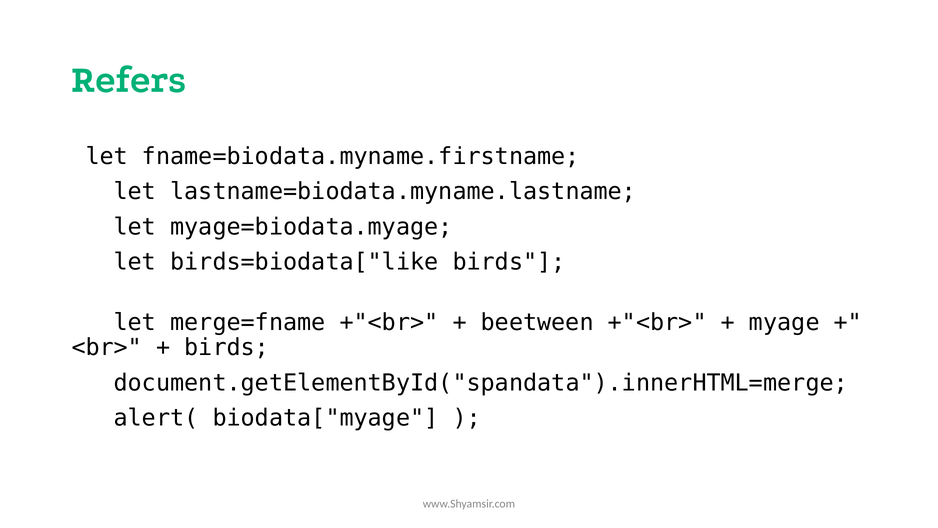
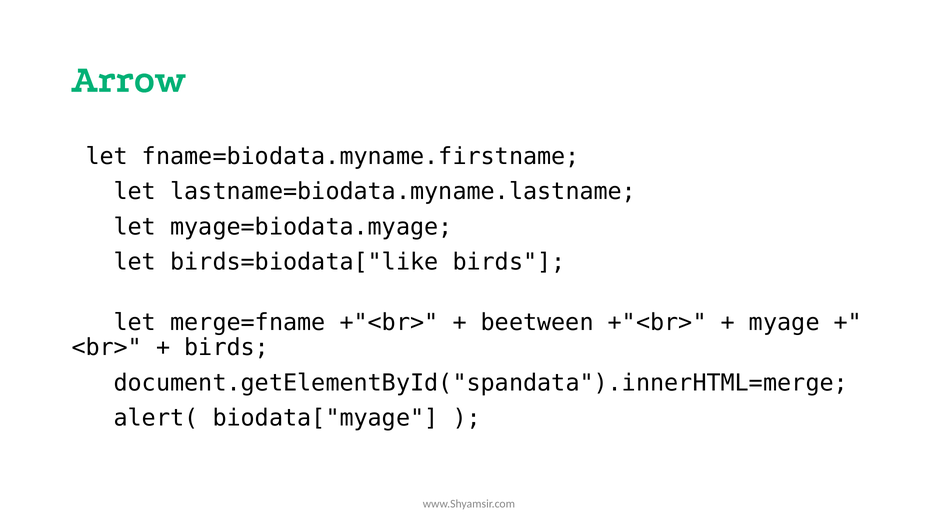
Refers: Refers -> Arrow (128, 79)
